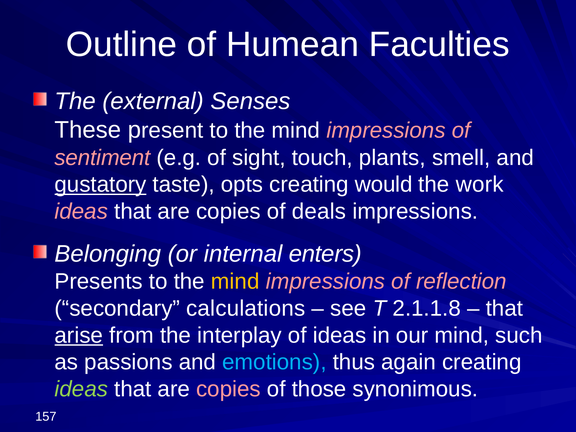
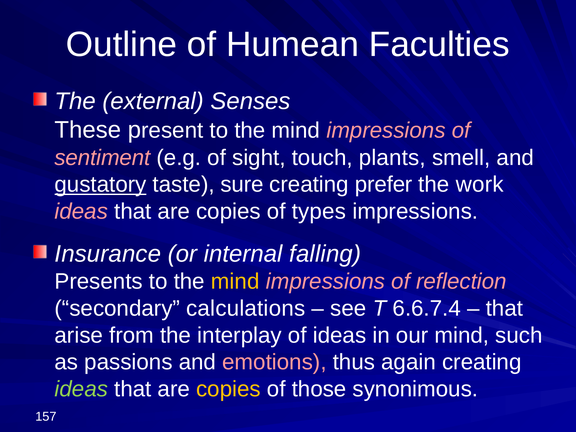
opts: opts -> sure (242, 185)
would: would -> prefer (384, 185)
deals: deals -> types (319, 211)
Belonging: Belonging -> Insurance (108, 254)
enters: enters -> falling (325, 254)
2.1.1.8: 2.1.1.8 -> 6.6.7.4 (427, 308)
arise underline: present -> none (79, 335)
emotions colour: light blue -> pink (274, 362)
copies colour: pink -> yellow (228, 389)
